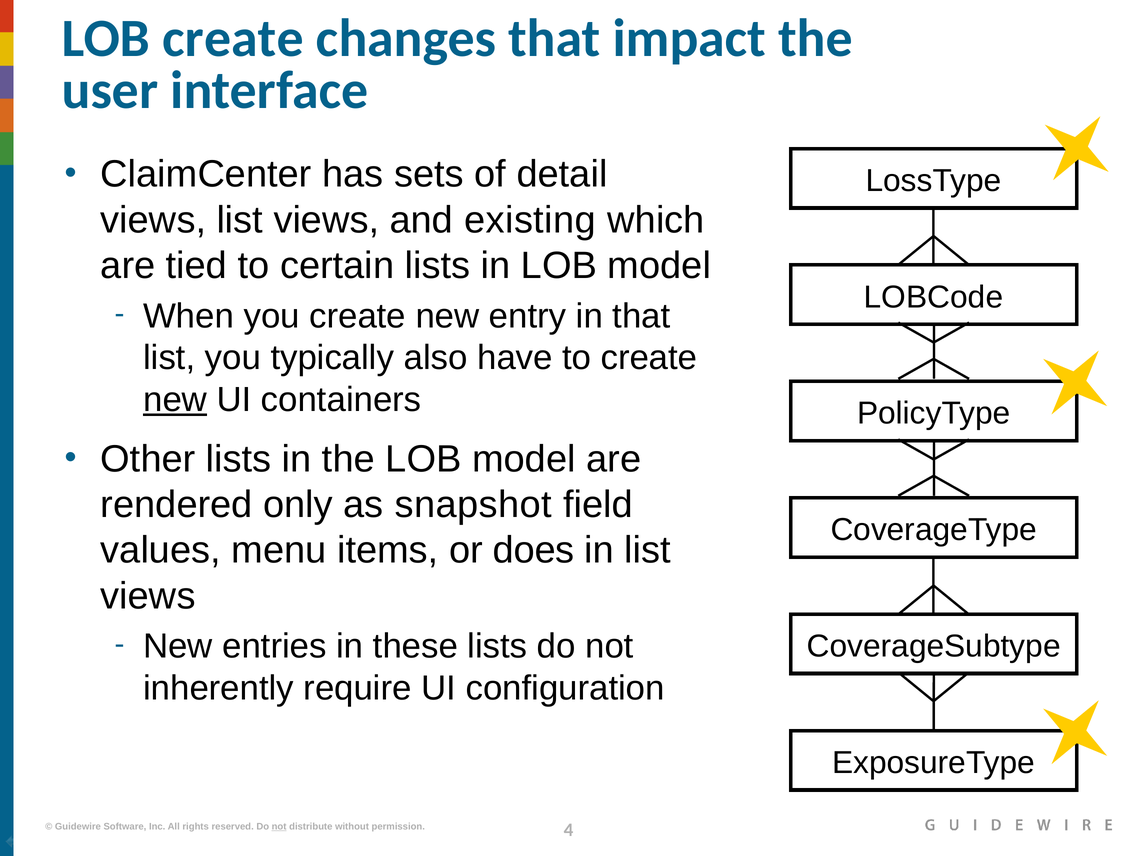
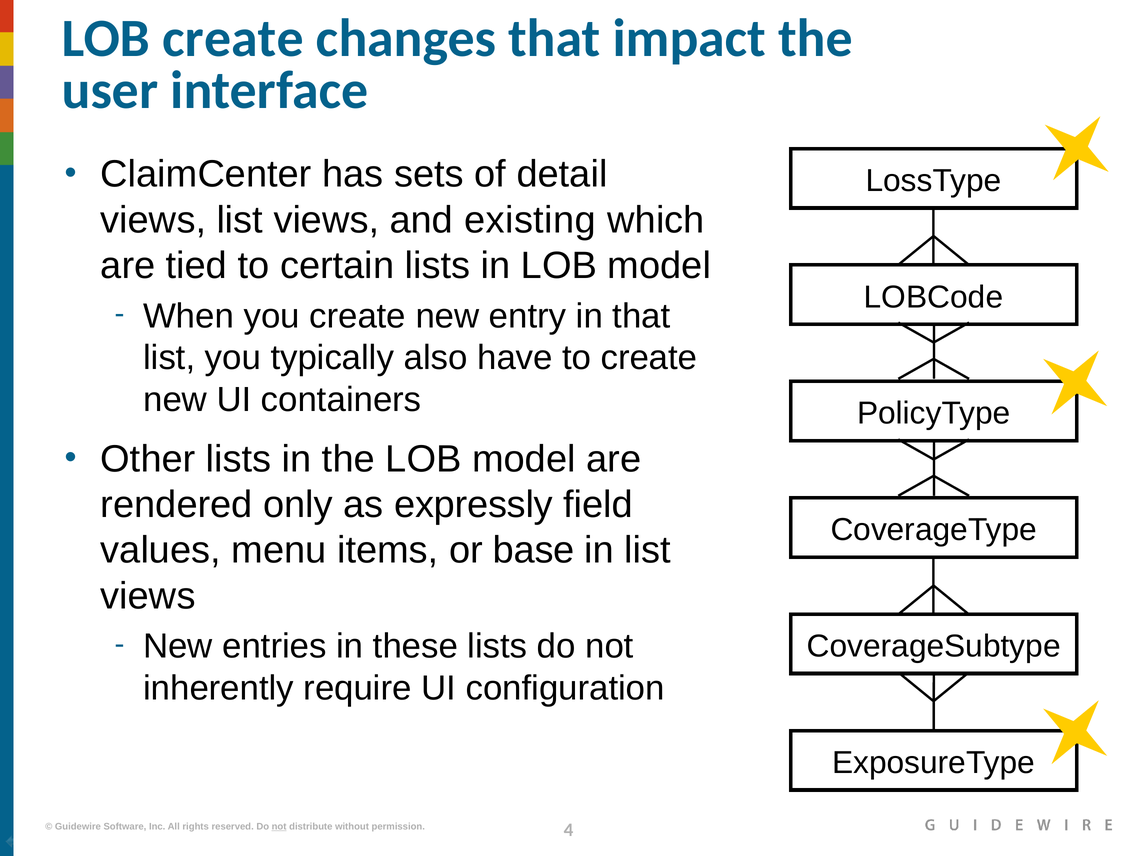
new underline: present -> none (175, 400)
snapshot: snapshot -> expressly (474, 504)
does: does -> base (534, 550)
